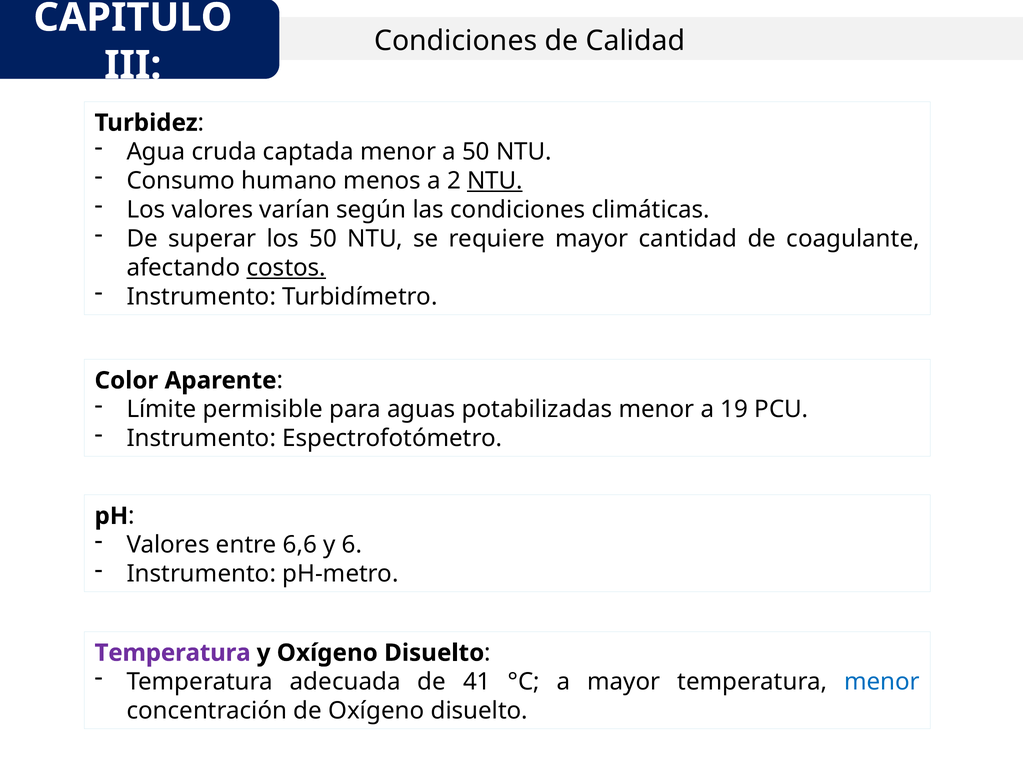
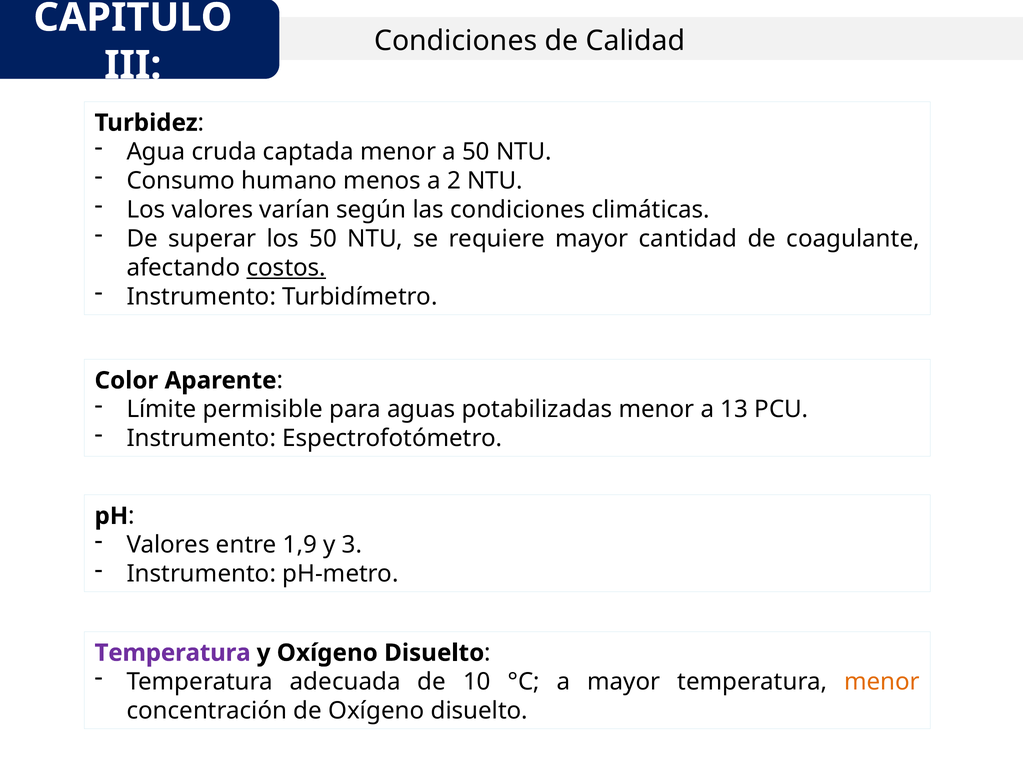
NTU underline: present -> none (495, 181)
19: 19 -> 13 (734, 410)
6,6: 6,6 -> 1,9 (300, 545)
6: 6 -> 3 (352, 545)
41: 41 -> 10 (477, 682)
menor colour: blue -> orange (882, 682)
